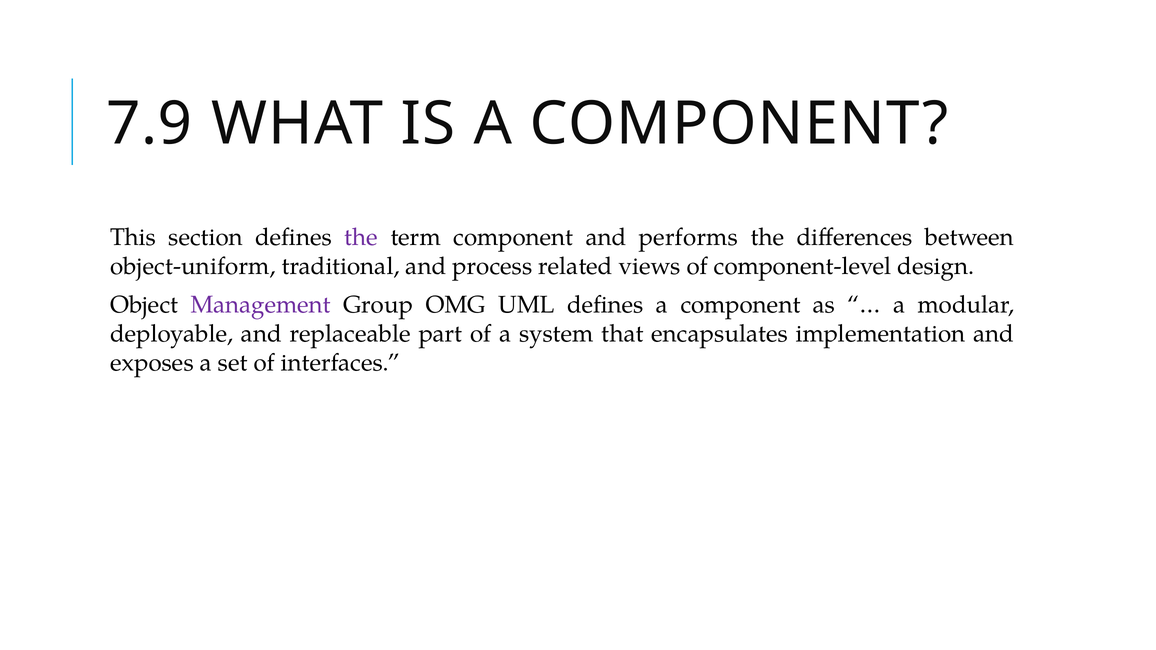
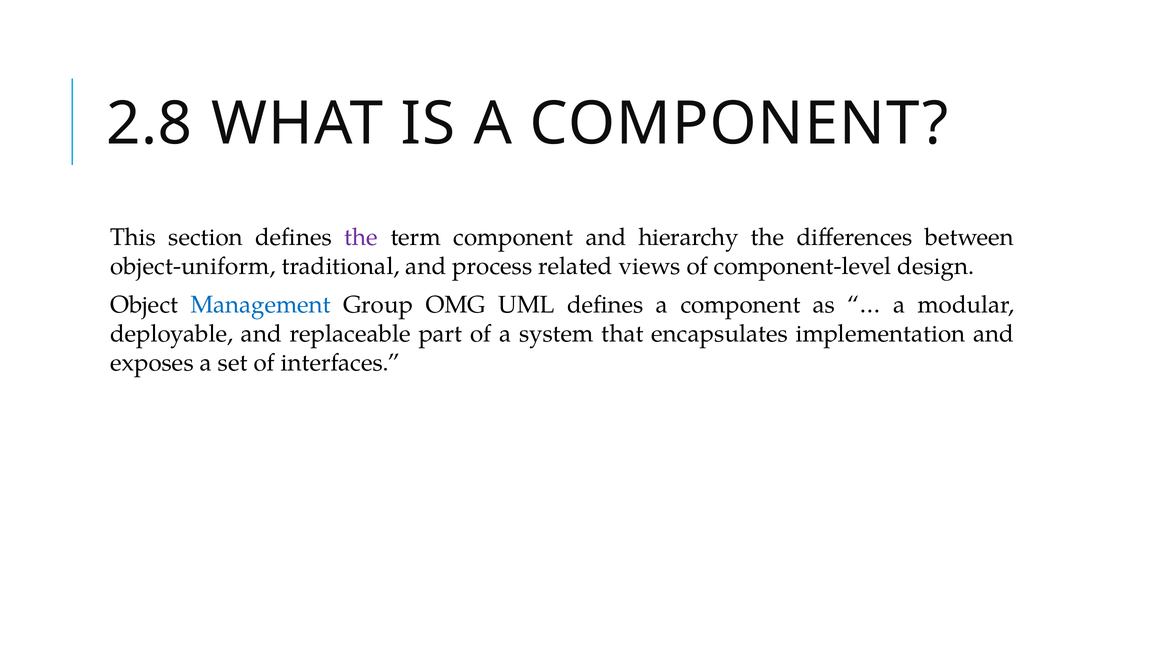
7.9: 7.9 -> 2.8 (149, 124)
performs: performs -> hierarchy (689, 237)
Management colour: purple -> blue (261, 305)
